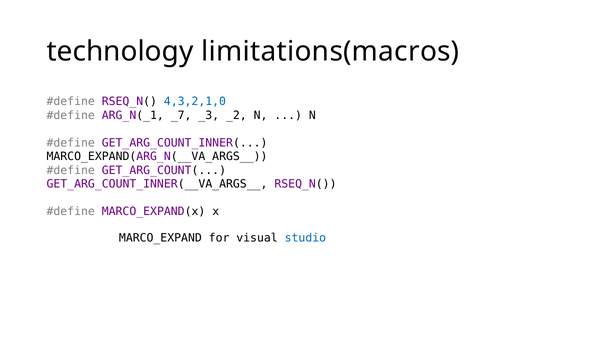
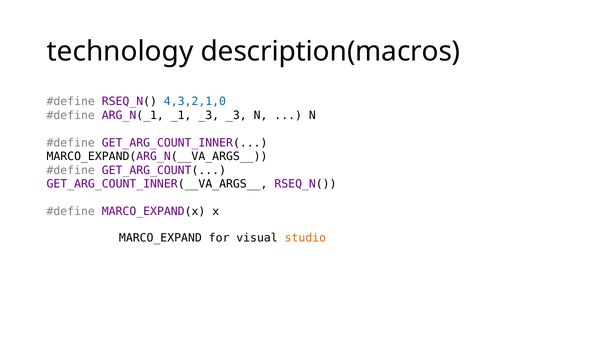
limitations(macros: limitations(macros -> description(macros (331, 51)
_7: _7 -> _1 (181, 115)
_3 _2: _2 -> _3 (236, 115)
studio colour: blue -> orange (305, 238)
